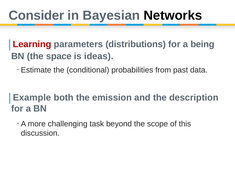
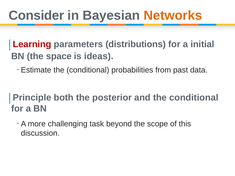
Networks colour: black -> orange (173, 16)
being: being -> initial (202, 44)
Example: Example -> Principle (32, 98)
emission: emission -> posterior (112, 98)
and the description: description -> conditional (194, 98)
